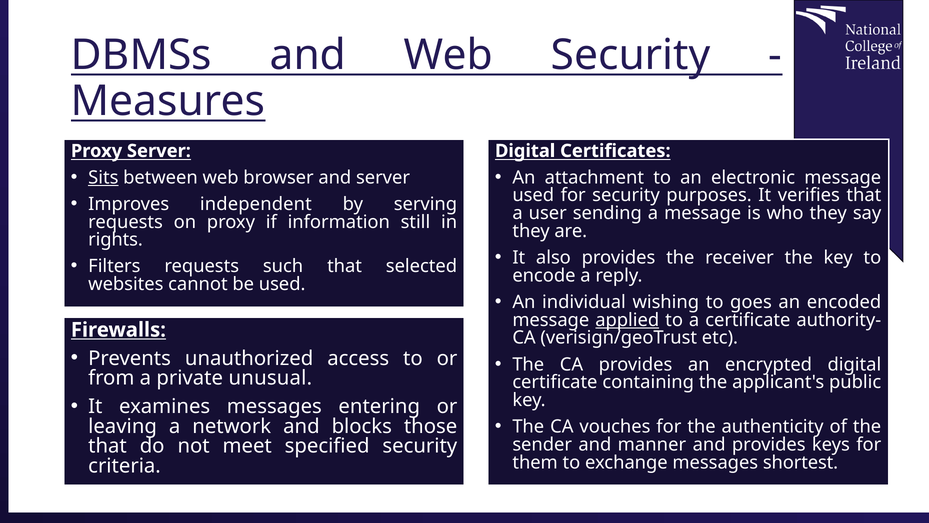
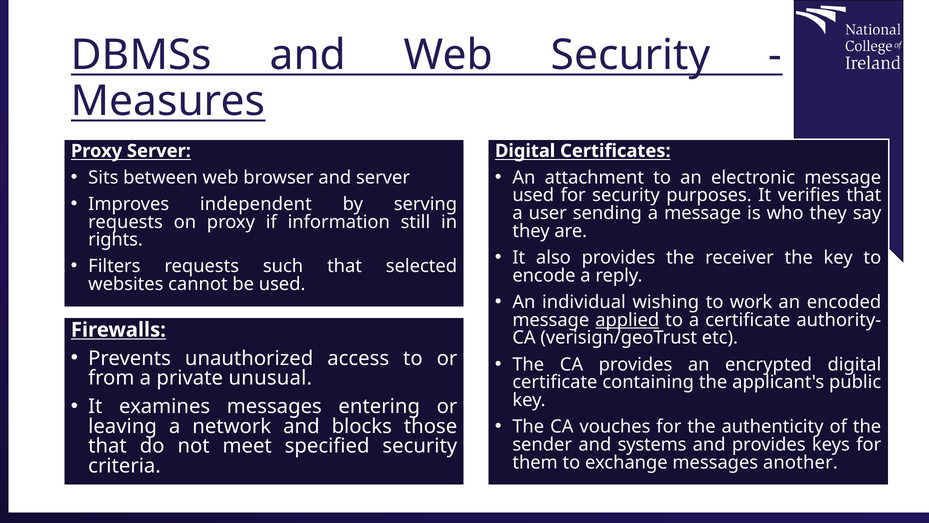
Sits underline: present -> none (103, 177)
goes: goes -> work (751, 302)
manner: manner -> systems (652, 444)
shortest: shortest -> another (800, 462)
